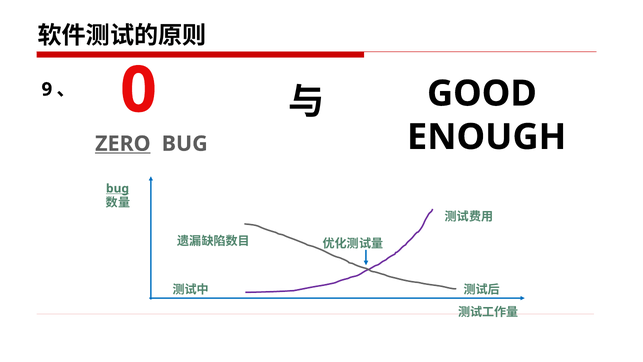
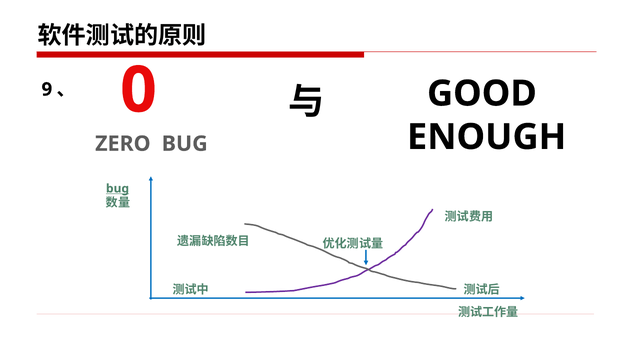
ZERO underline: present -> none (123, 144)
